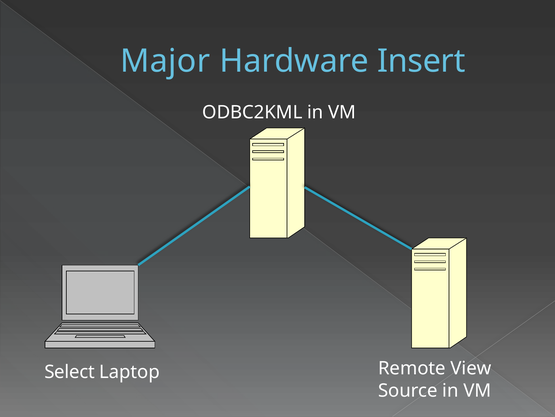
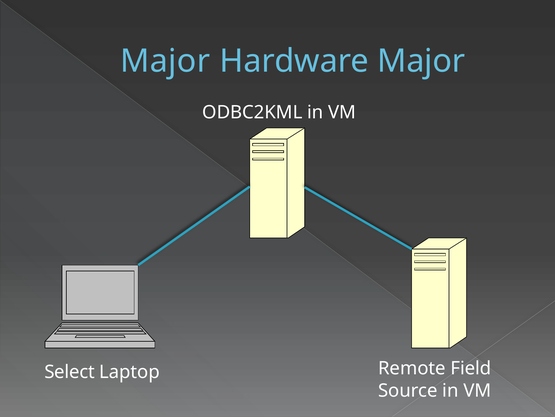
Hardware Insert: Insert -> Major (421, 61)
View: View -> Field (471, 368)
